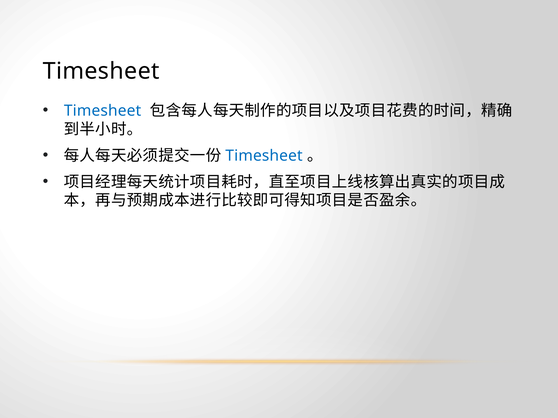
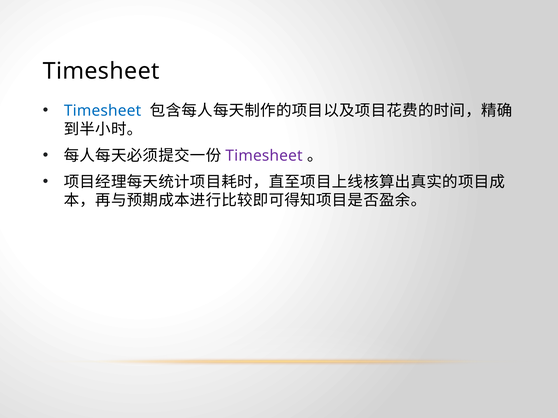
Timesheet colour: blue -> purple (264, 156)
